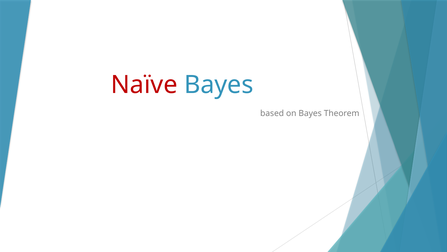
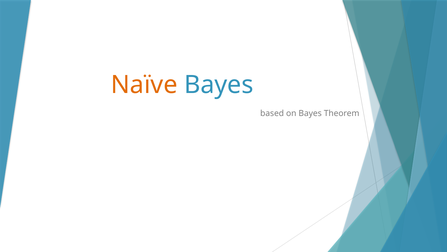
Naïve colour: red -> orange (144, 85)
